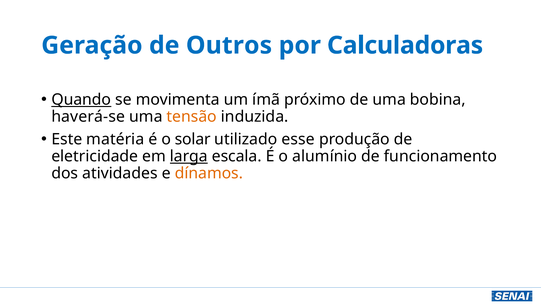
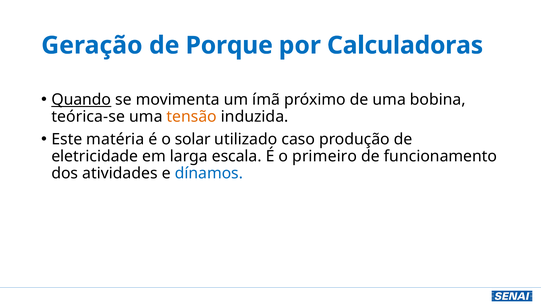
Outros: Outros -> Porque (229, 45)
haverá-se: haverá-se -> teórica-se (88, 117)
esse: esse -> caso (298, 139)
larga underline: present -> none (189, 156)
alumínio: alumínio -> primeiro (325, 156)
dínamos colour: orange -> blue (209, 174)
